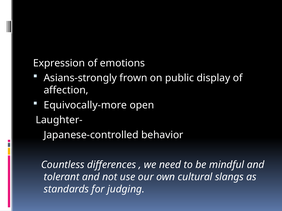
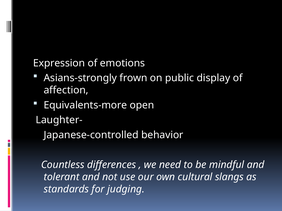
Equivocally-more: Equivocally-more -> Equivalents-more (85, 105)
